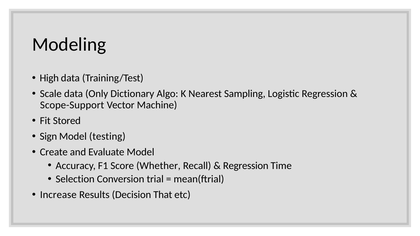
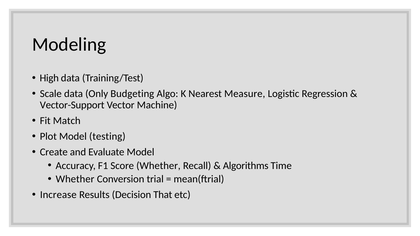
Dictionary: Dictionary -> Budgeting (132, 94)
Sampling: Sampling -> Measure (245, 94)
Scope-Support: Scope-Support -> Vector-Support (72, 105)
Stored: Stored -> Match (67, 121)
Sign: Sign -> Plot (48, 137)
Regression: Regression -> Algorithms (246, 166)
Selection: Selection -> Whether (75, 179)
